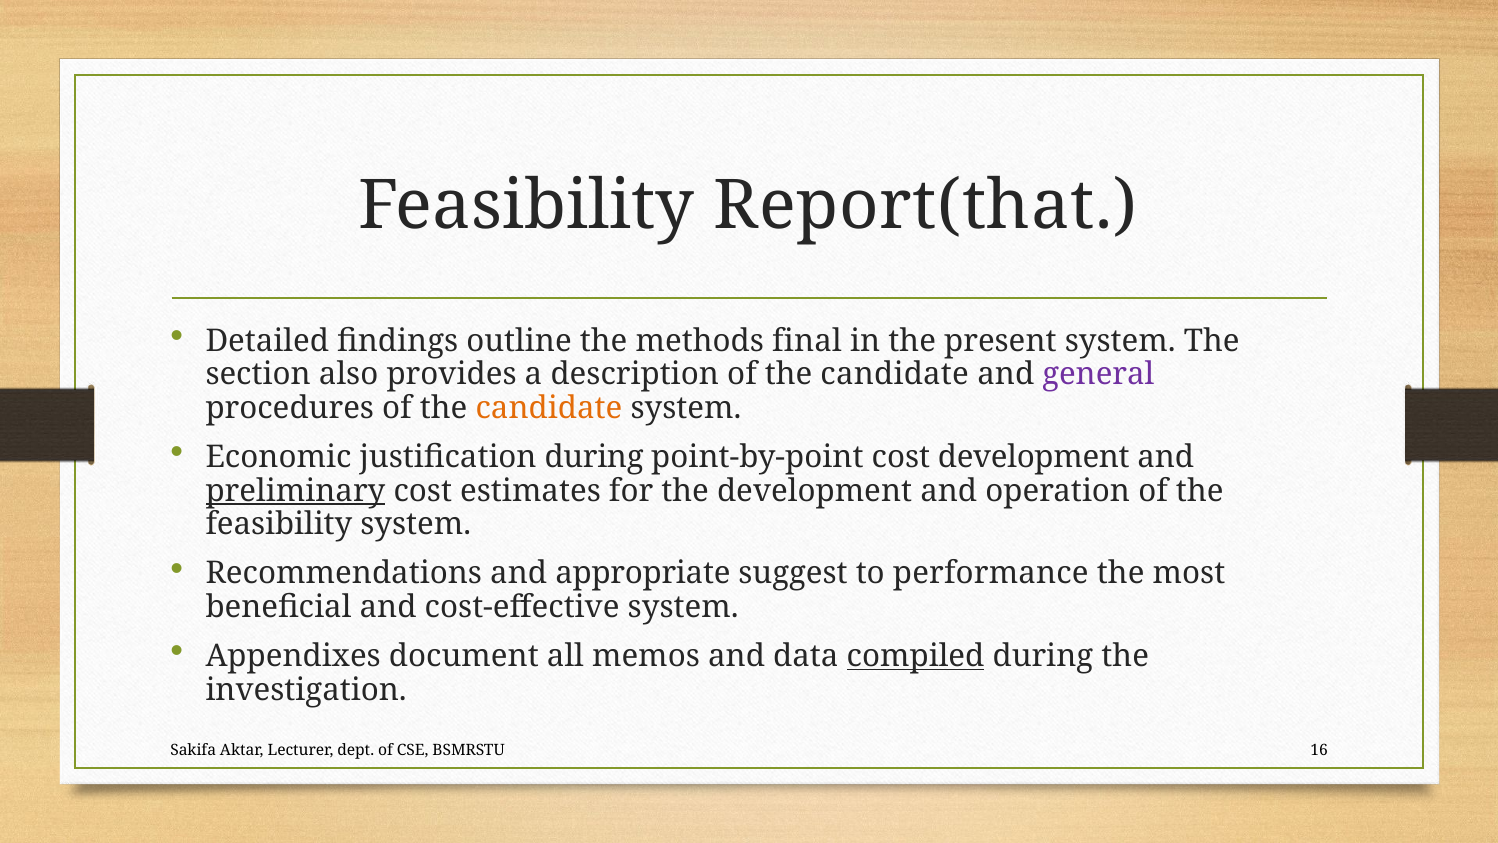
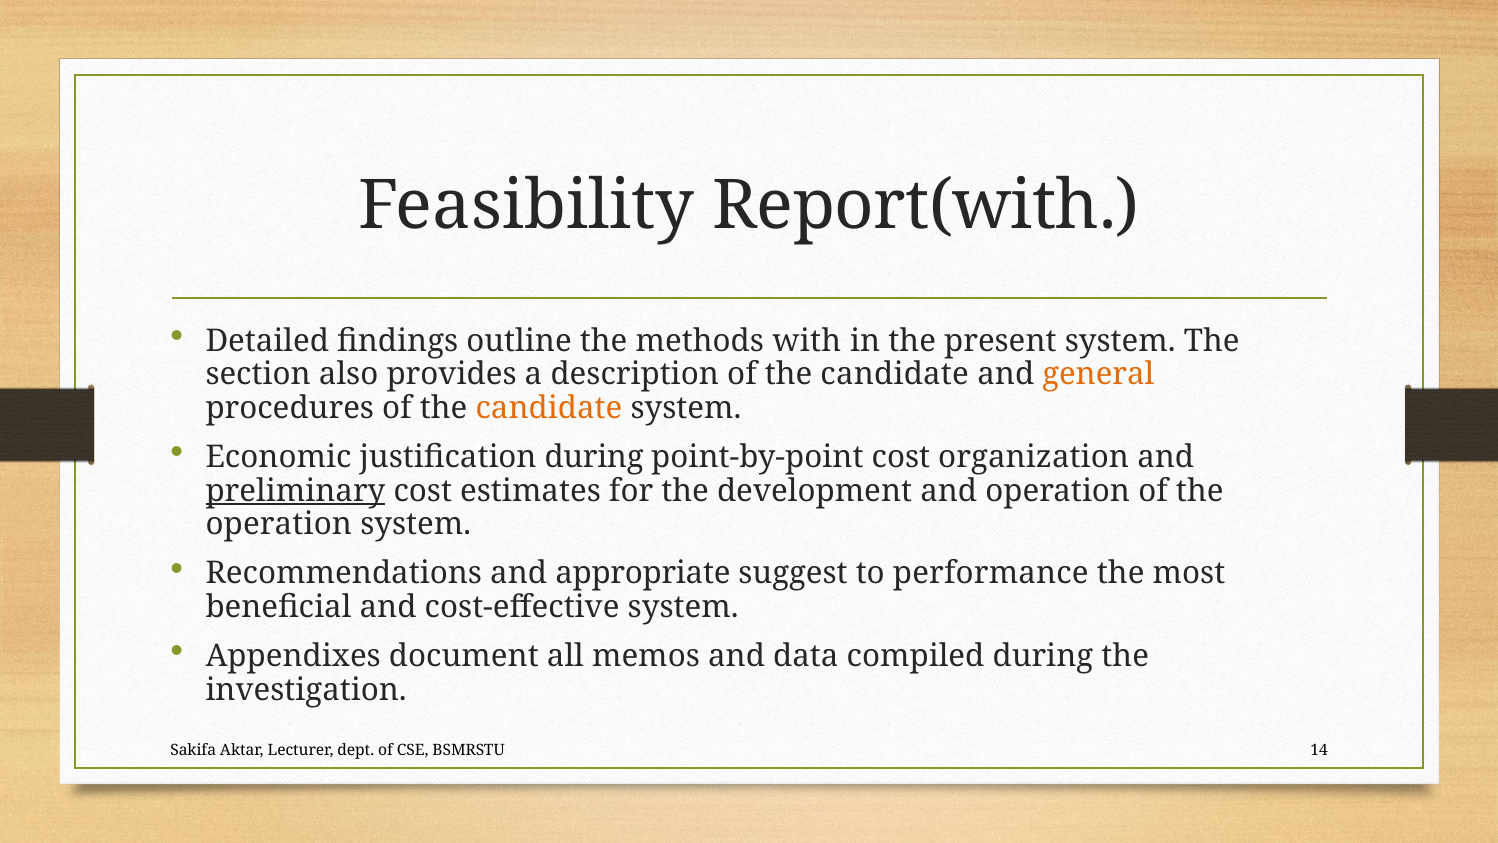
Report(that: Report(that -> Report(with (926, 206)
final: final -> with (807, 341)
general colour: purple -> orange (1098, 374)
cost development: development -> organization (1034, 457)
feasibility: feasibility -> operation (279, 524)
compiled underline: present -> none (916, 656)
16: 16 -> 14 (1319, 750)
